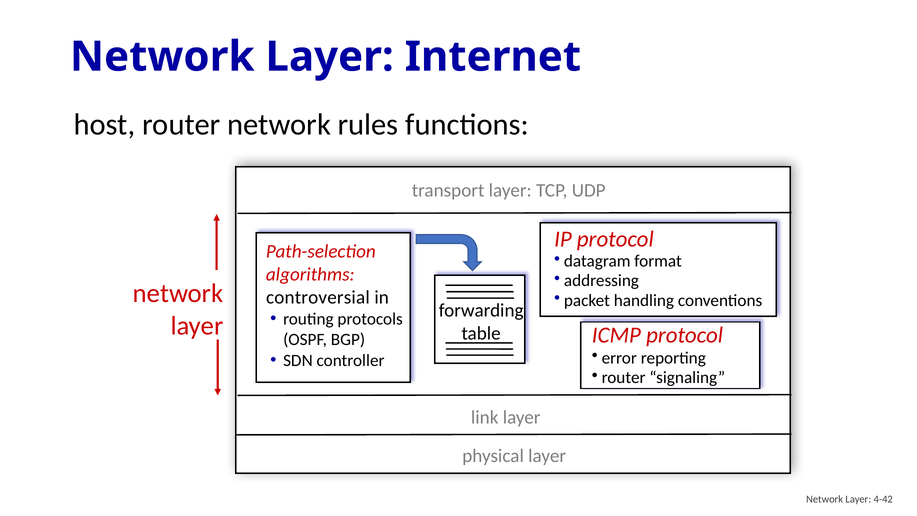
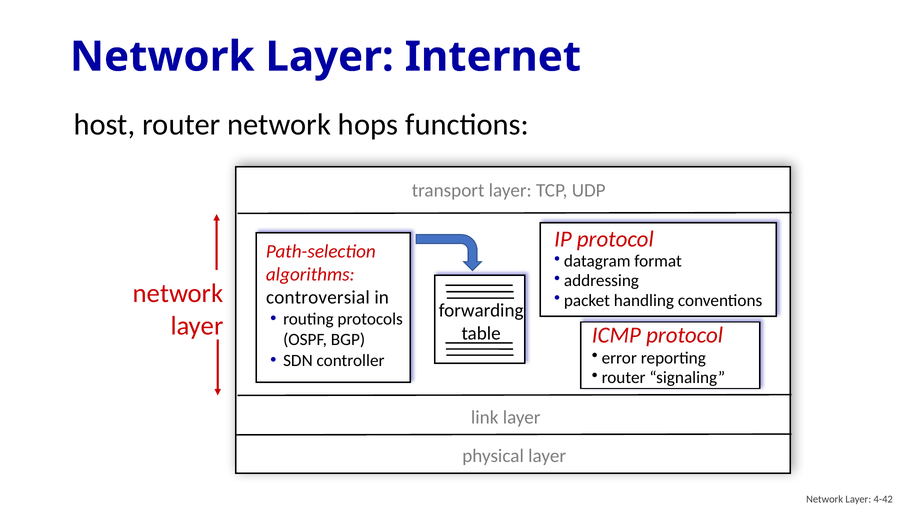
rules: rules -> hops (368, 125)
